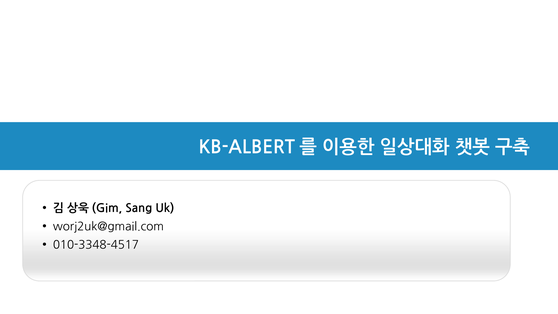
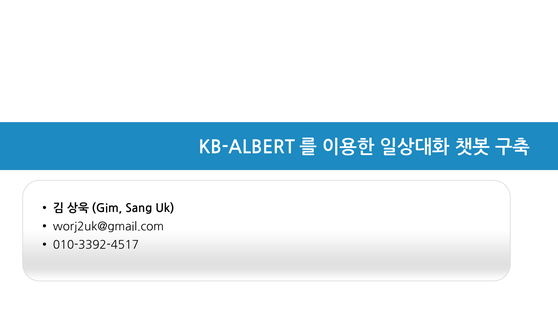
010-3348-4517: 010-3348-4517 -> 010-3392-4517 (96, 245)
